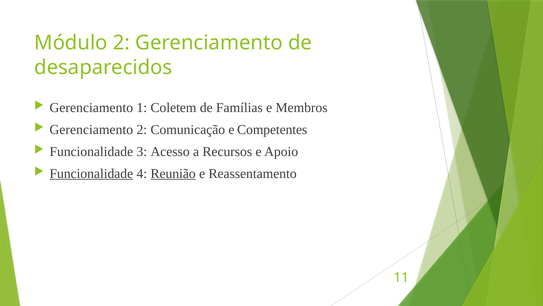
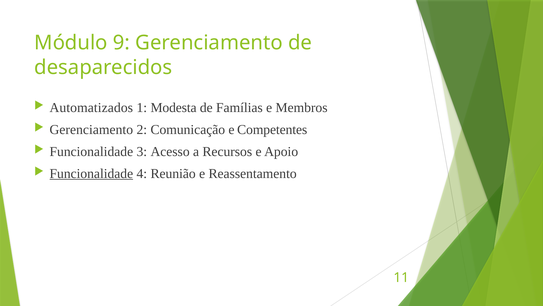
Módulo 2: 2 -> 9 (121, 43)
Gerenciamento: Gerenciamento -> Automatizados (91, 107)
Coletem: Coletem -> Modesta (174, 107)
Reunião underline: present -> none (173, 173)
